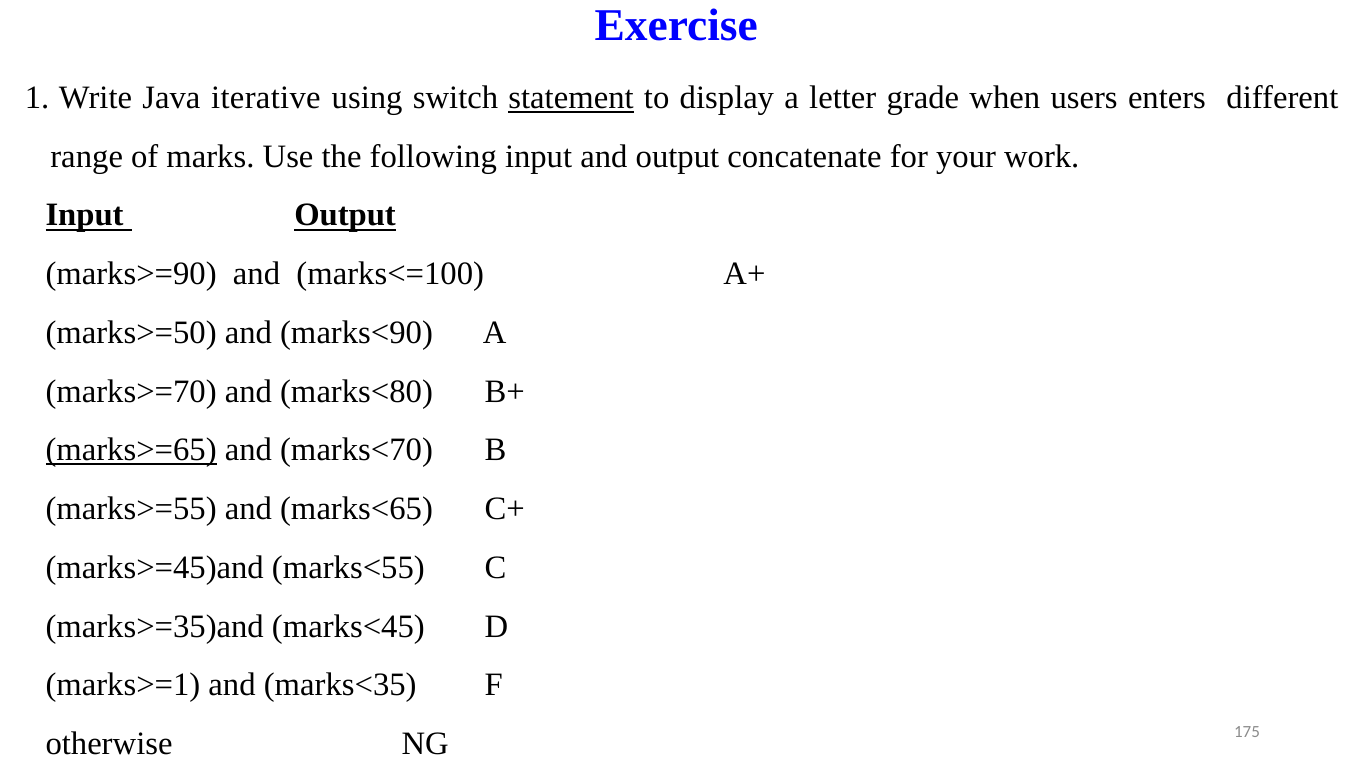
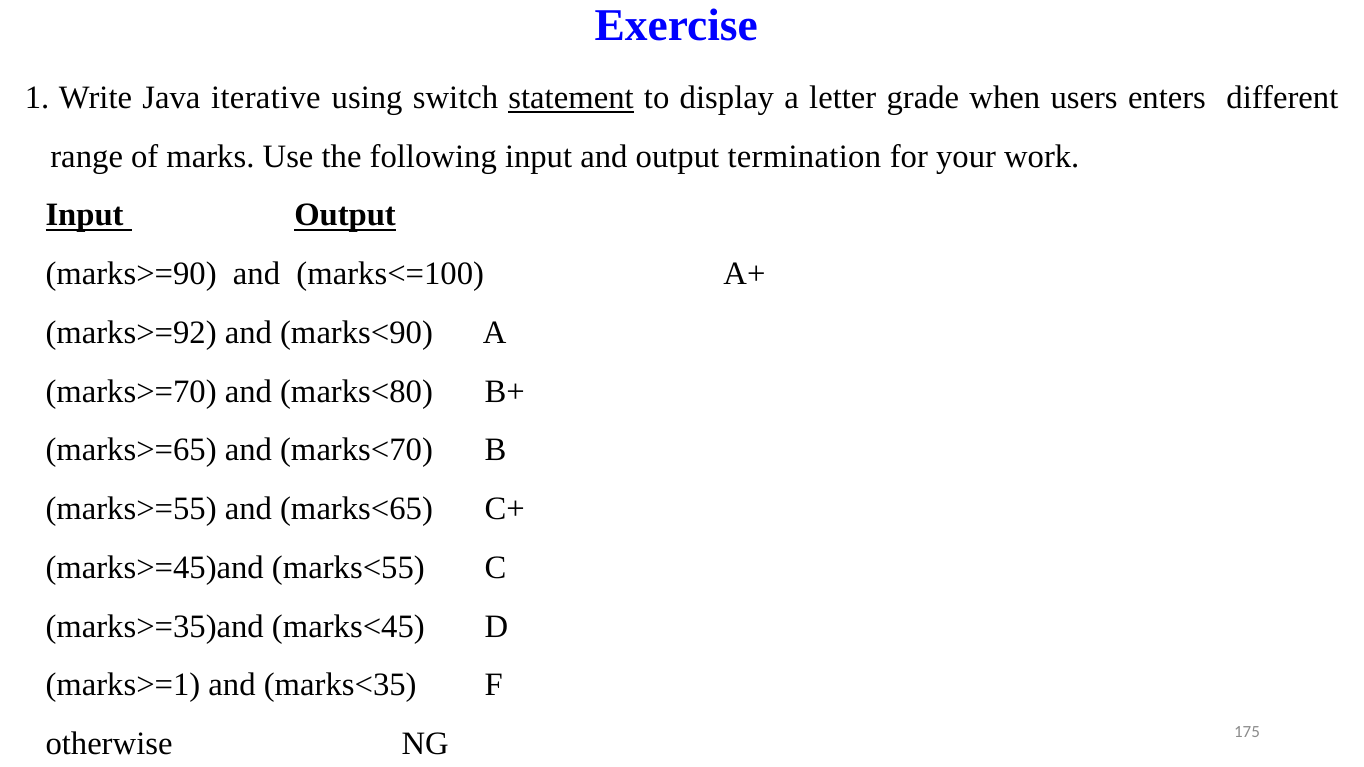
concatenate: concatenate -> termination (804, 156)
marks>=50: marks>=50 -> marks>=92 (131, 333)
marks>=65 underline: present -> none (131, 450)
